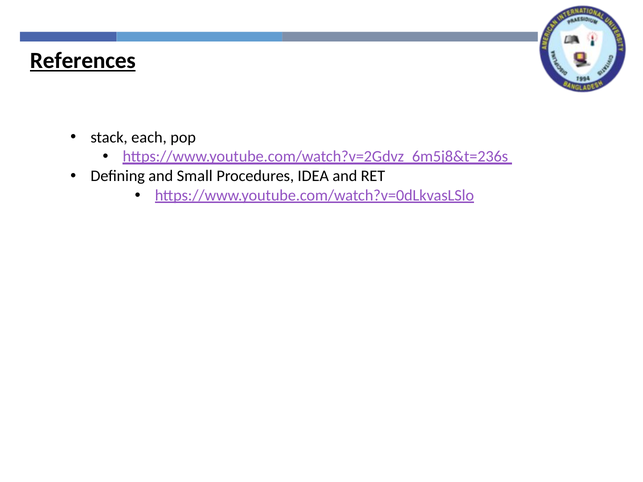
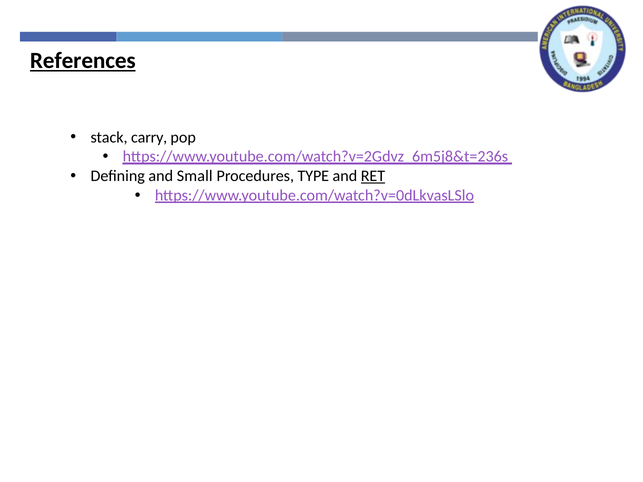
each: each -> carry (149, 137)
IDEA: IDEA -> TYPE (313, 176)
RET underline: none -> present (373, 176)
